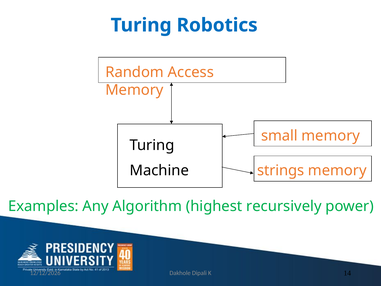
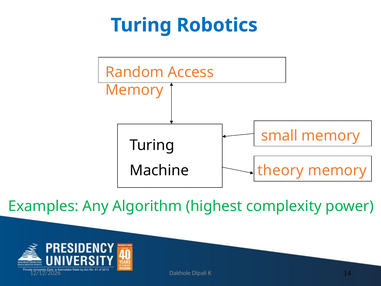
strings: strings -> theory (281, 170)
recursively: recursively -> complexity (284, 206)
